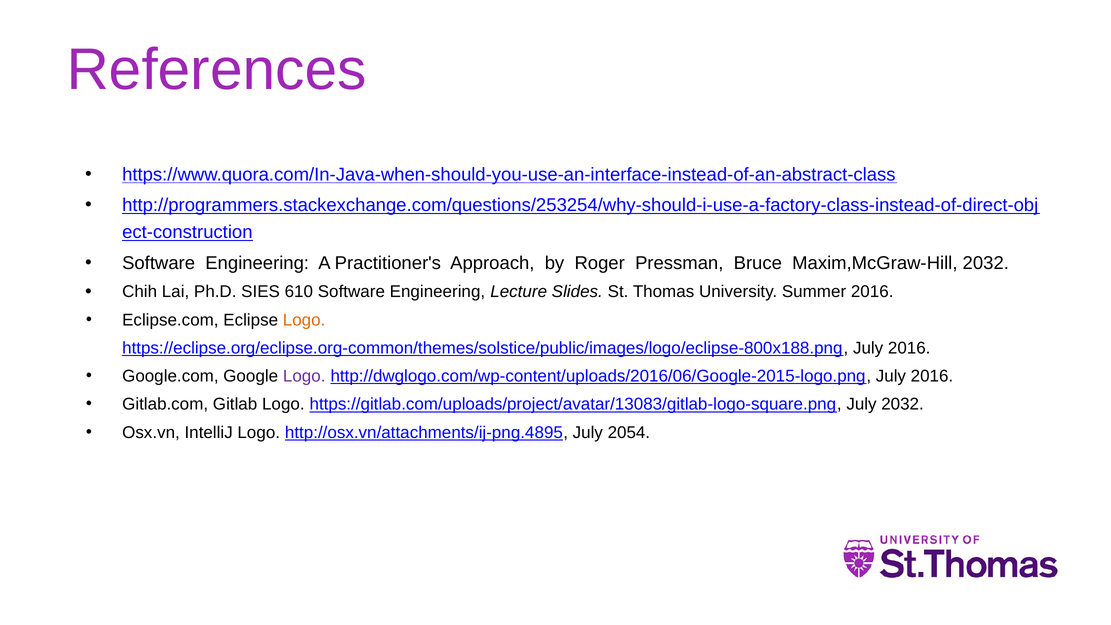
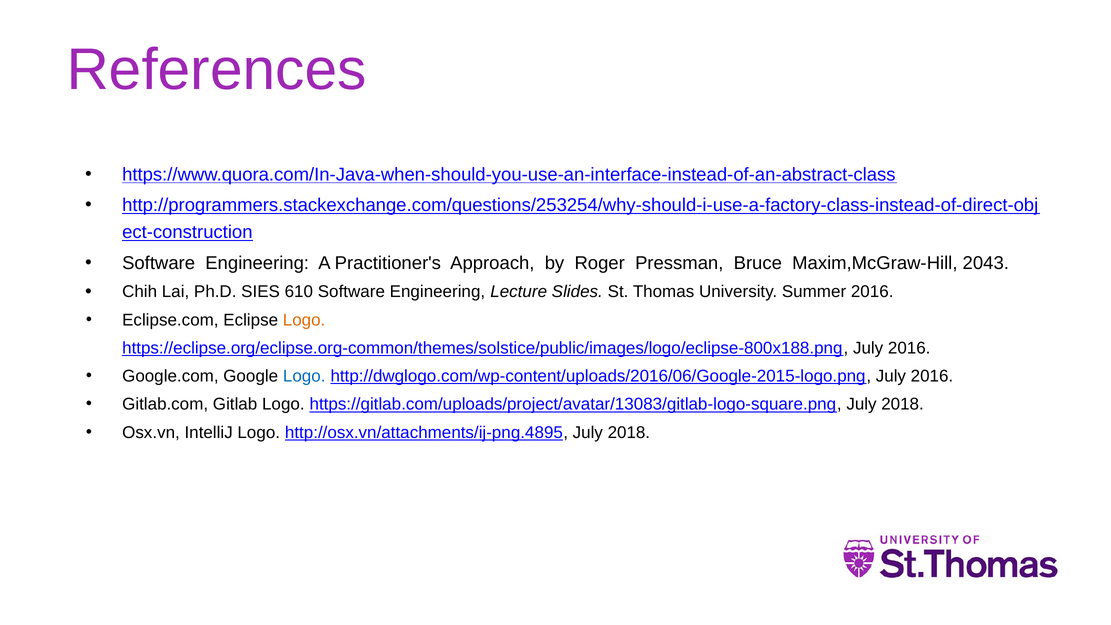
Maxim,McGraw-Hill 2032: 2032 -> 2043 (986, 263)
Logo colour: purple -> blue (304, 376)
https://gitlab.com/uploads/project/avatar/13083/gitlab-logo-square.png July 2032: 2032 -> 2018 (903, 404)
http://osx.vn/attachments/ij-png.4895 July 2054: 2054 -> 2018 (629, 432)
